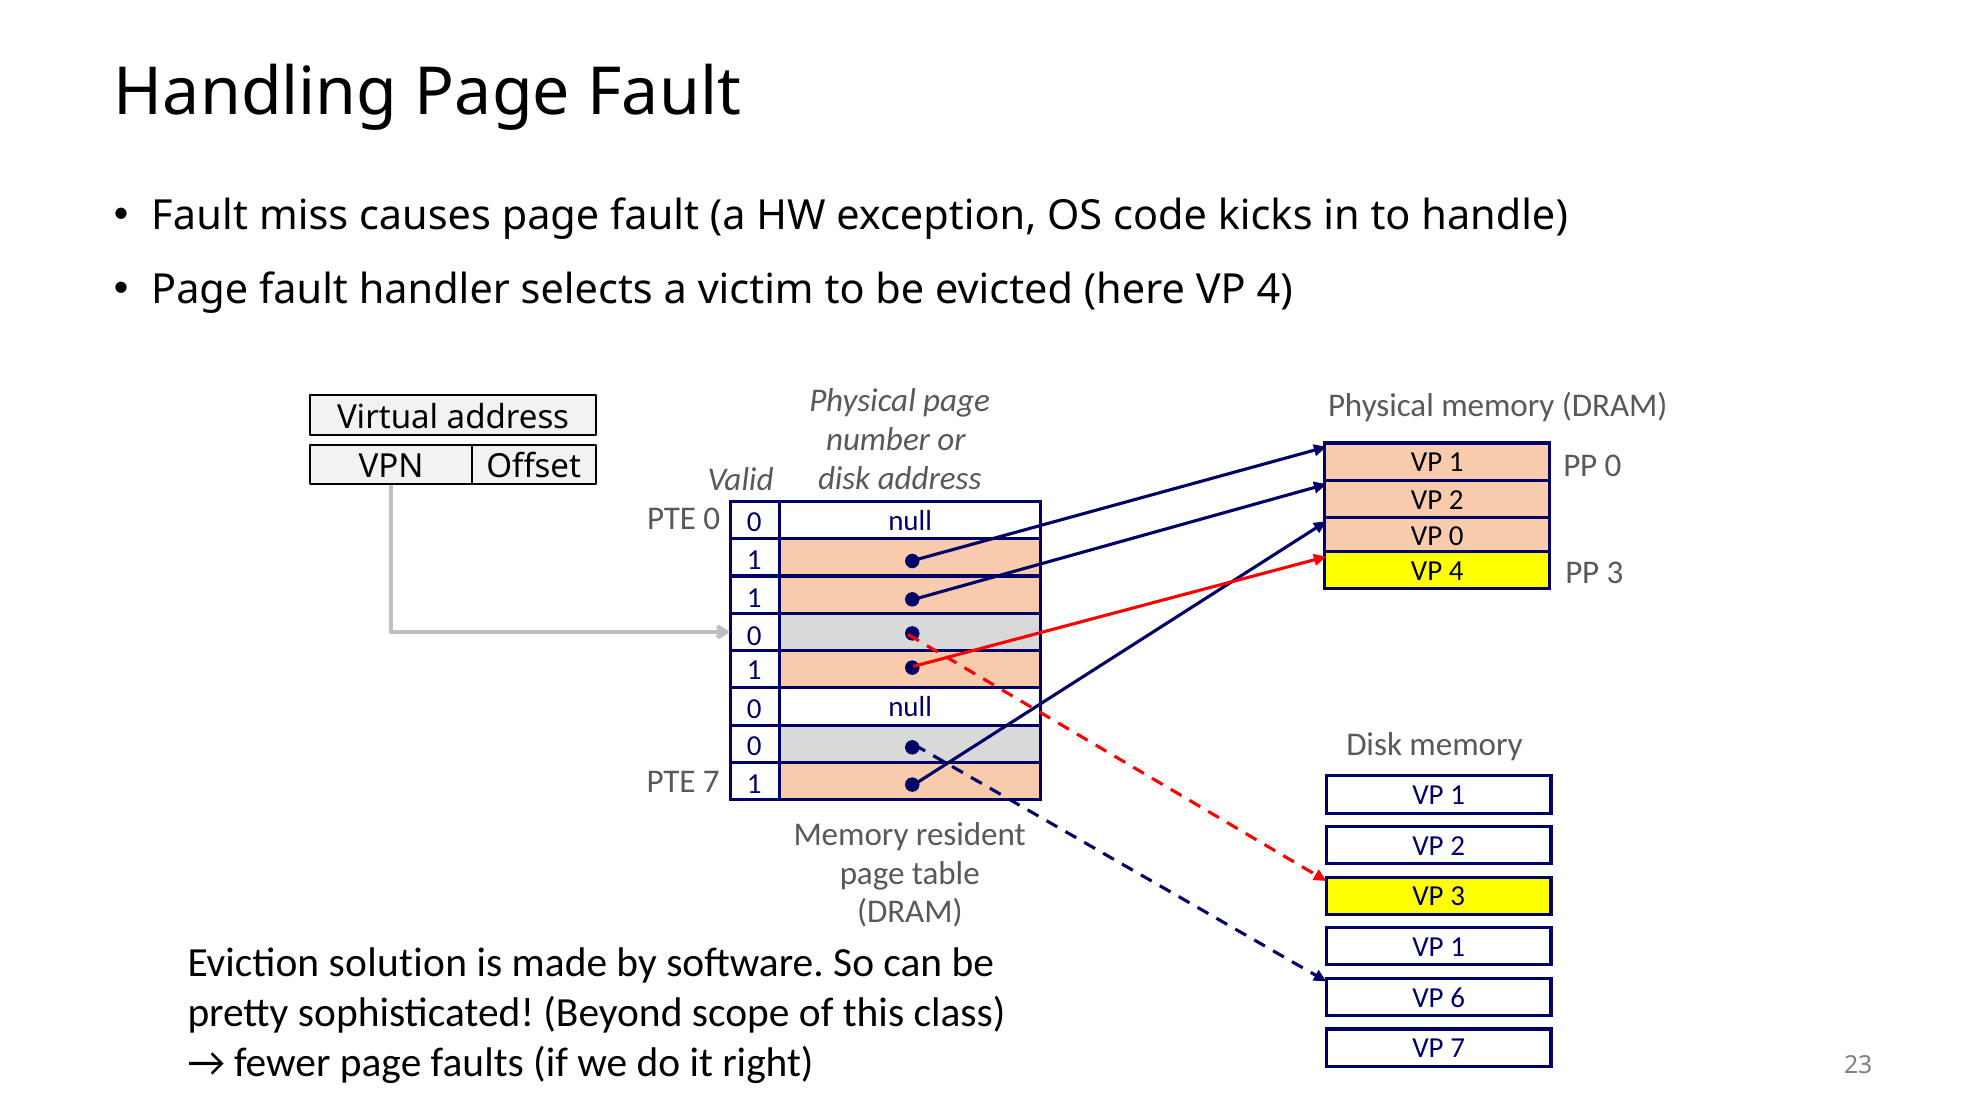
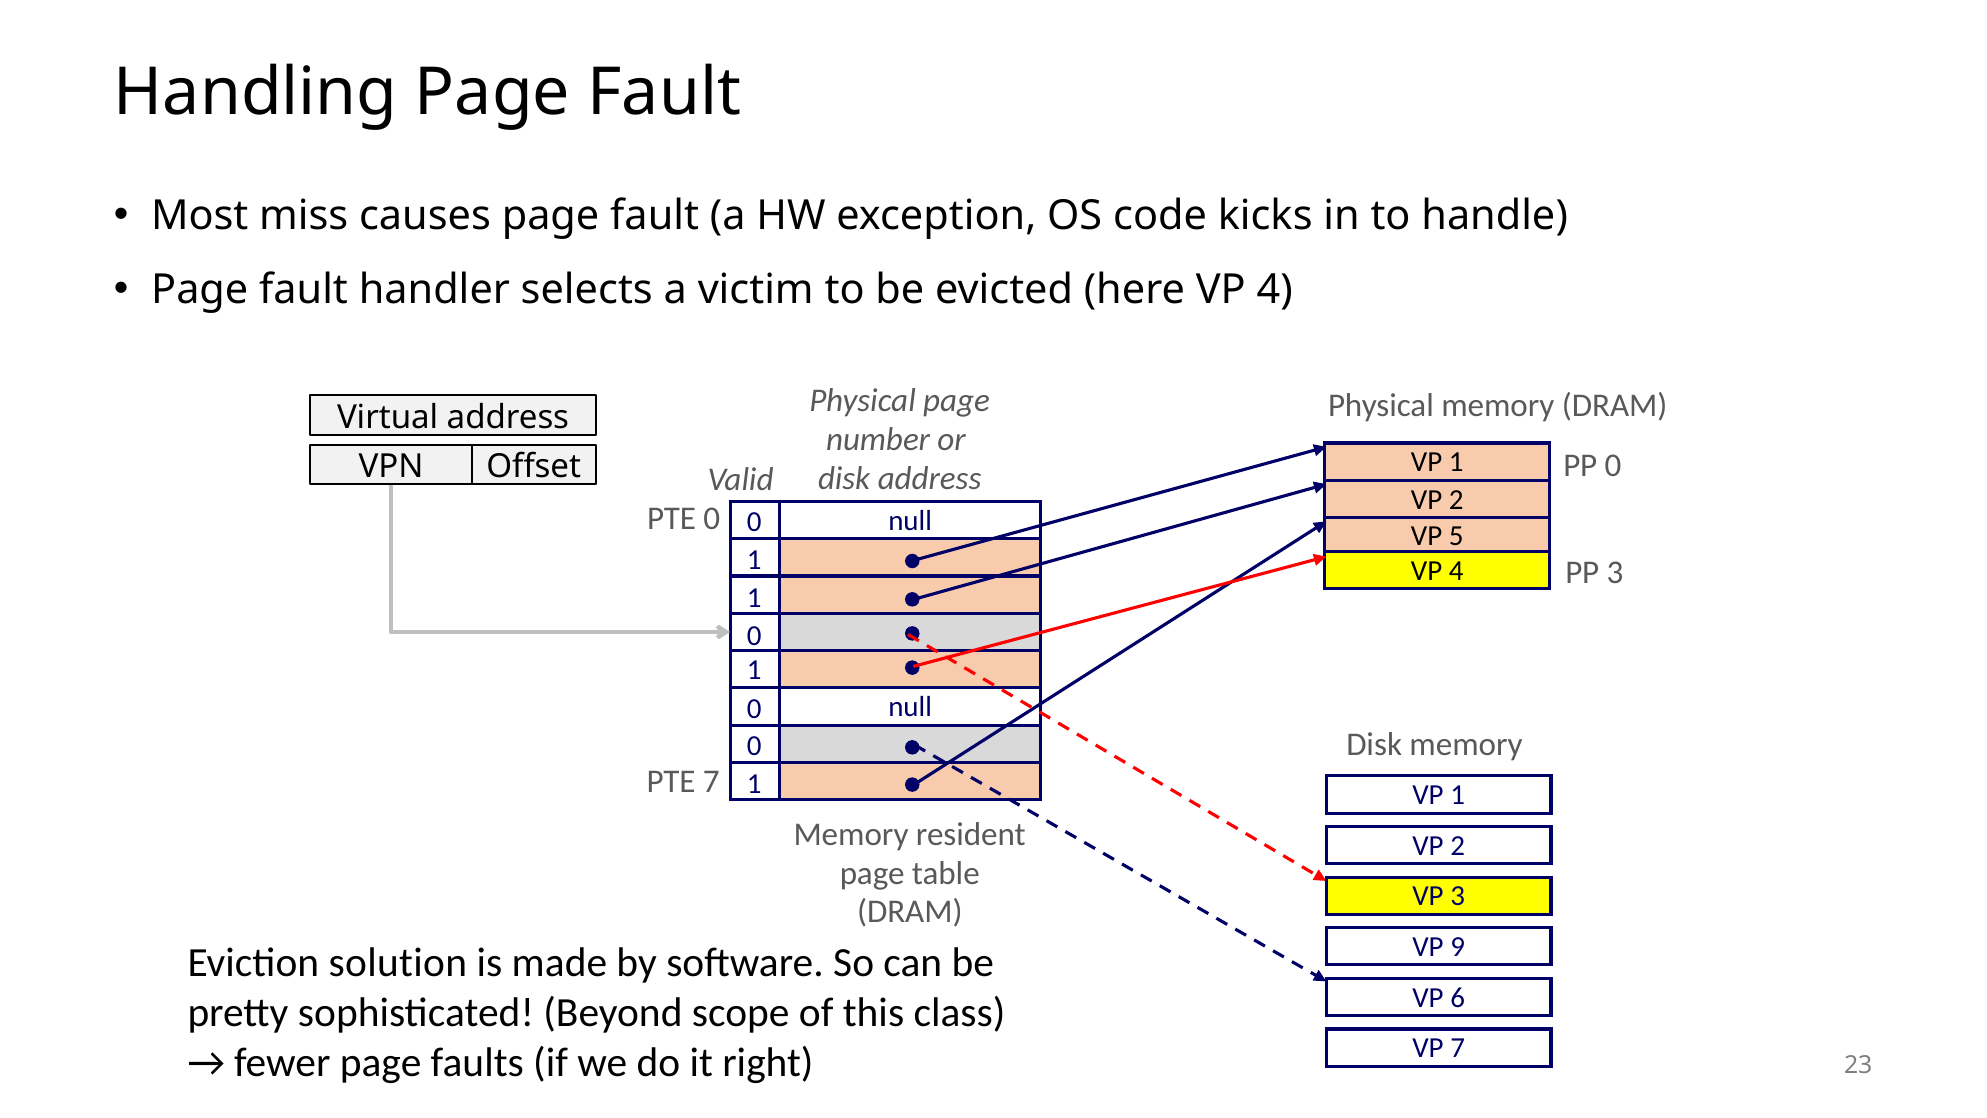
Fault: Fault -> Most (200, 216)
VP 0: 0 -> 5 (1456, 536)
1: 1 -> 9 (1458, 947)
